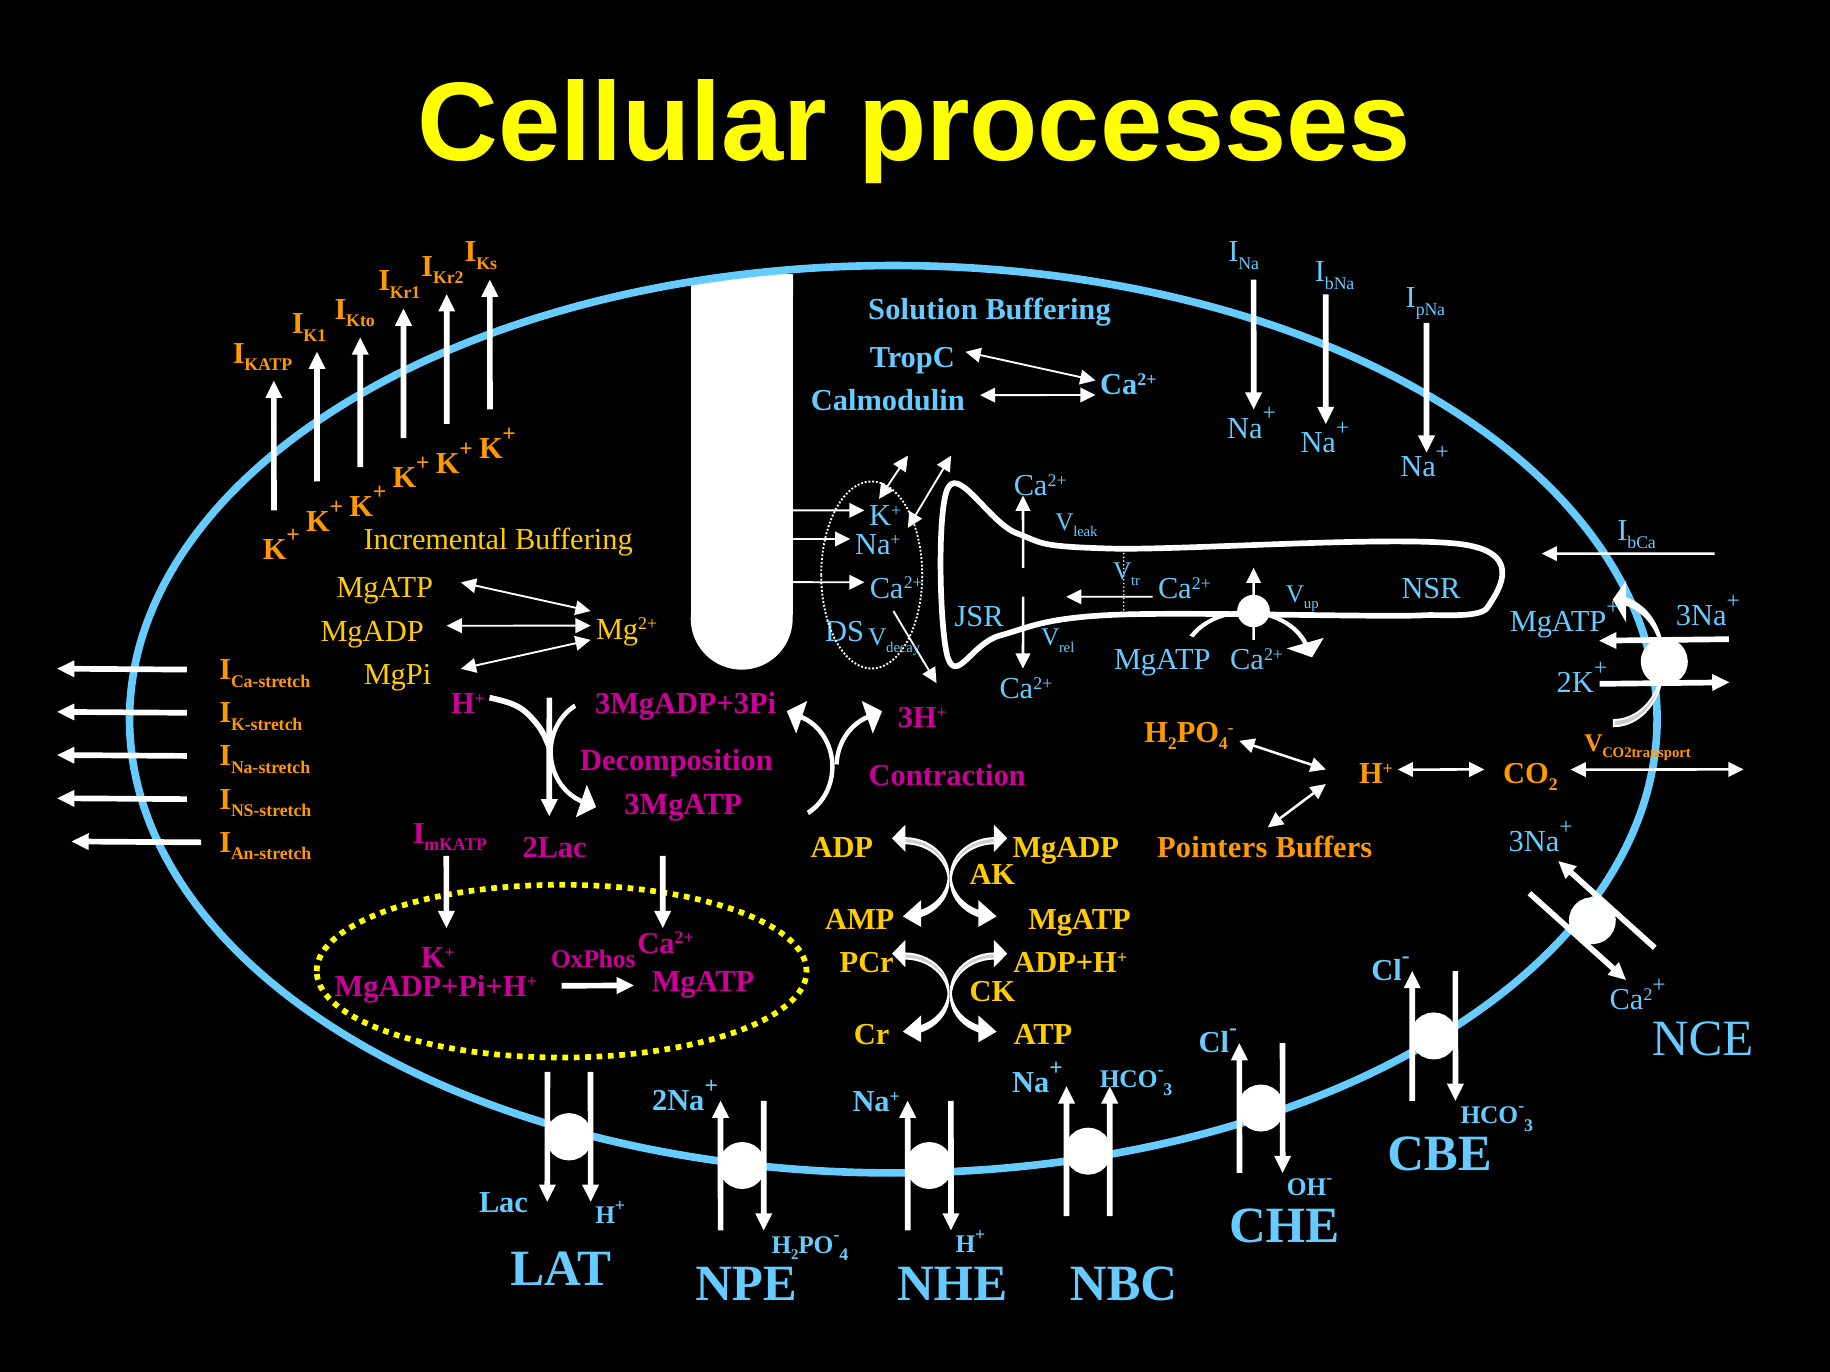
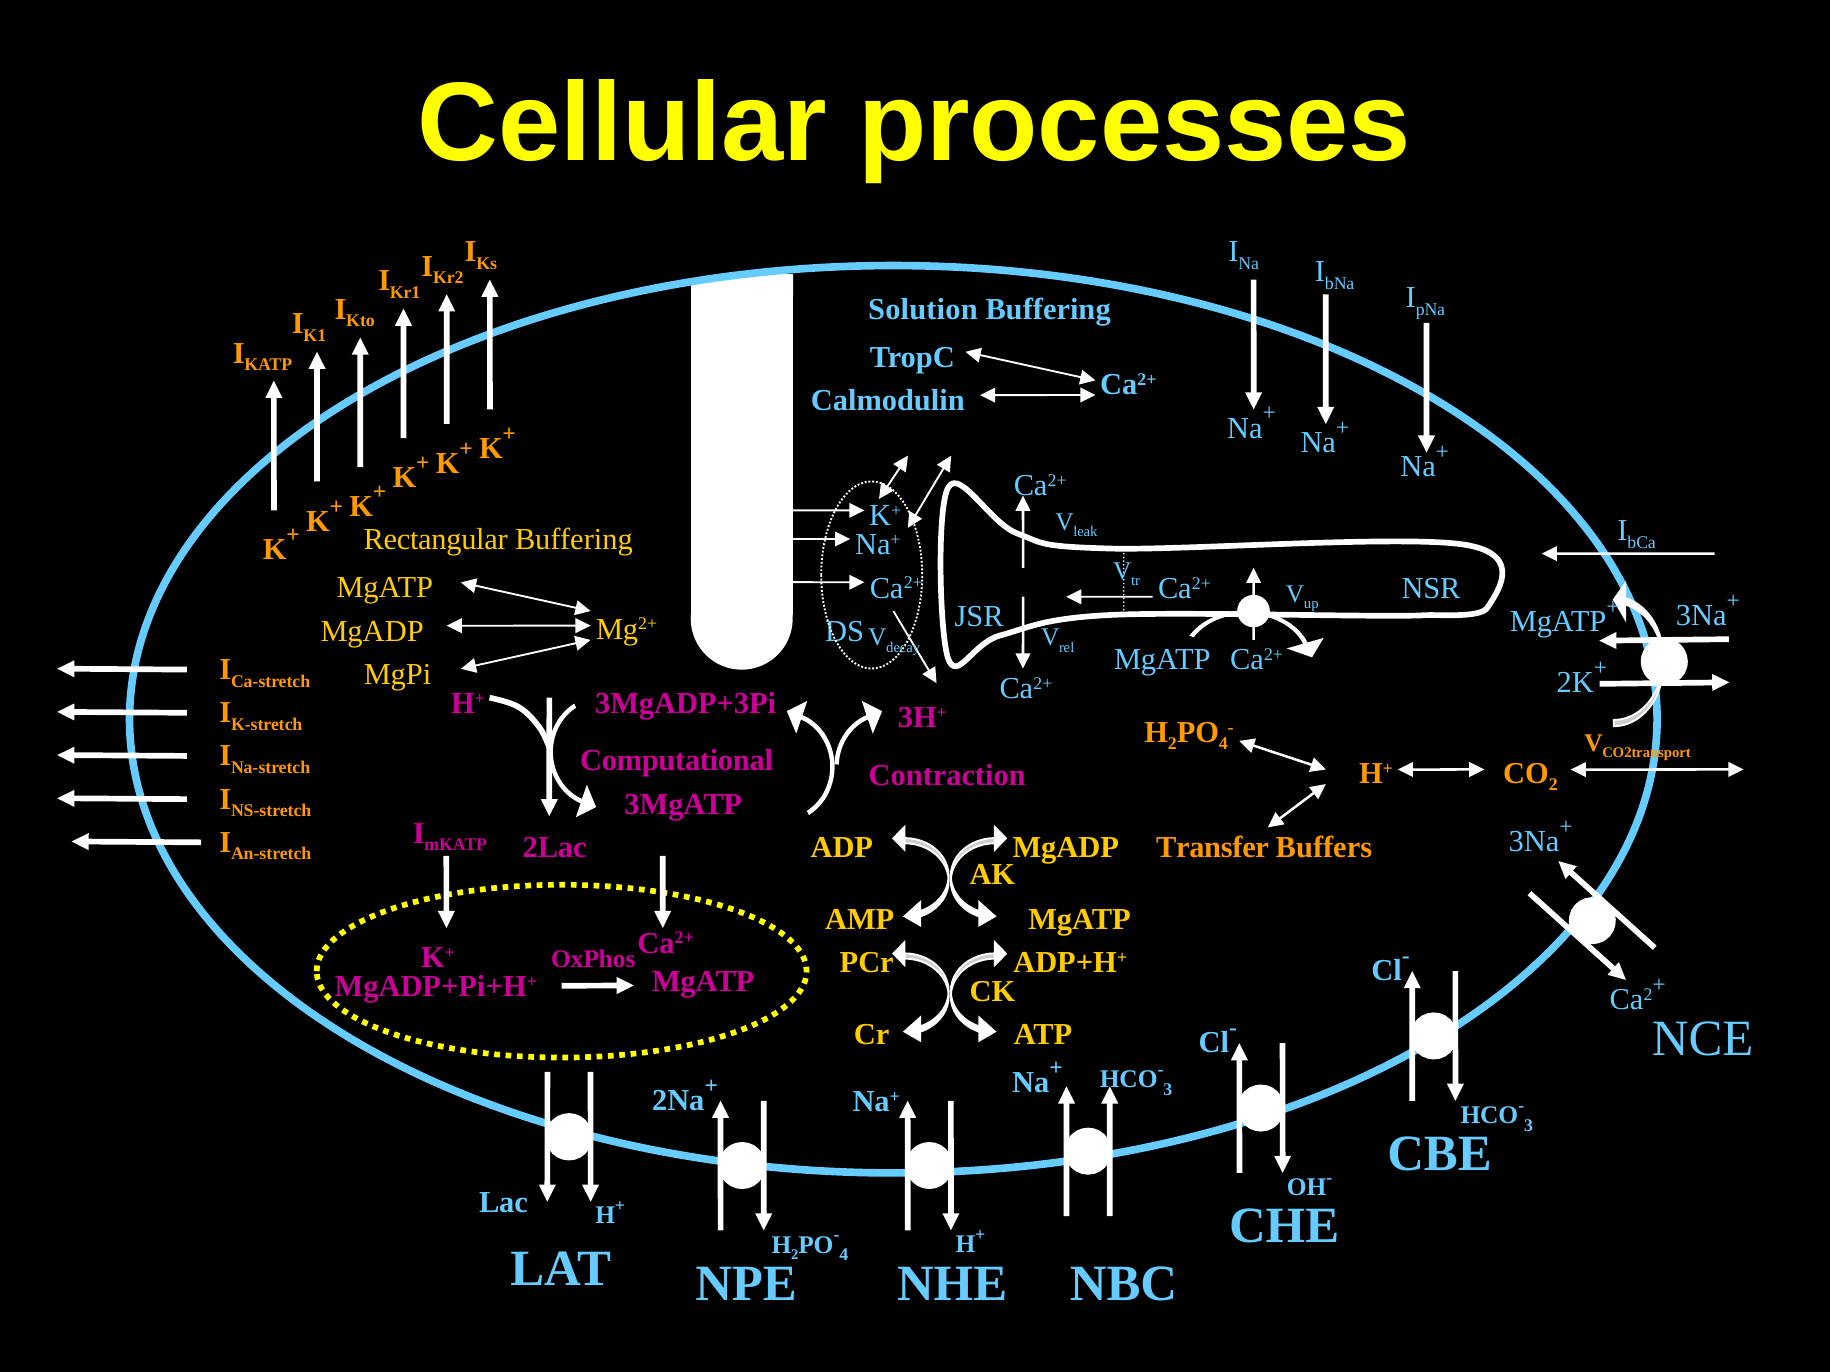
Incremental: Incremental -> Rectangular (436, 540)
Decomposition: Decomposition -> Computational (677, 761)
Pointers: Pointers -> Transfer (1213, 847)
